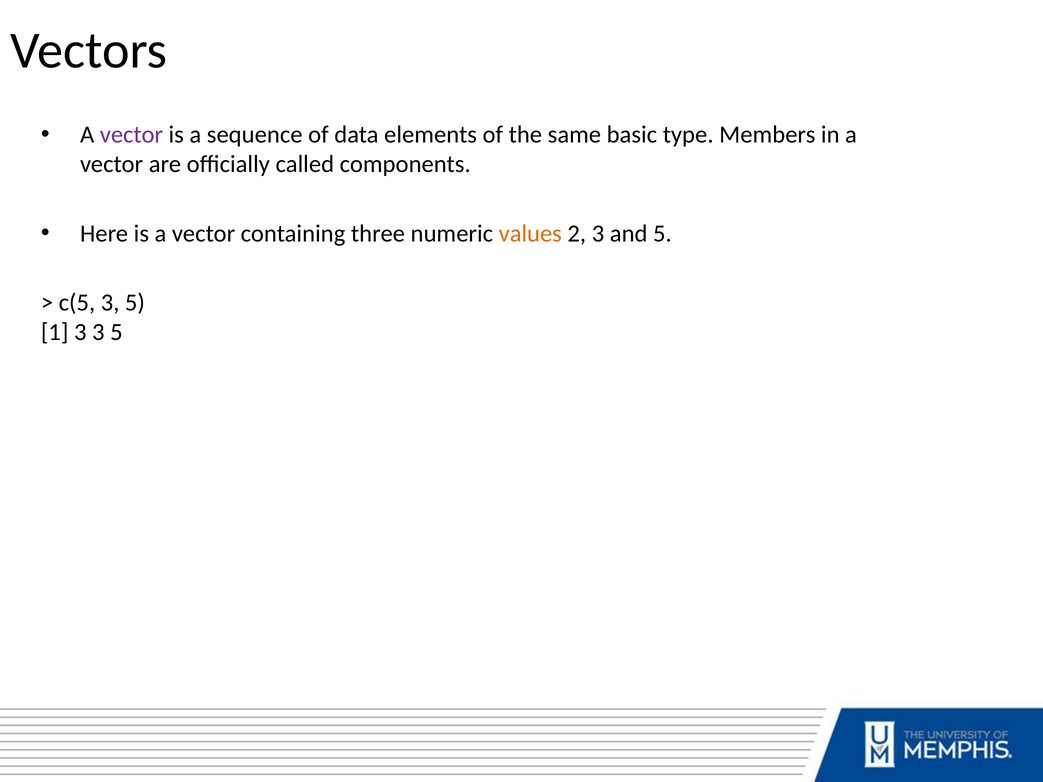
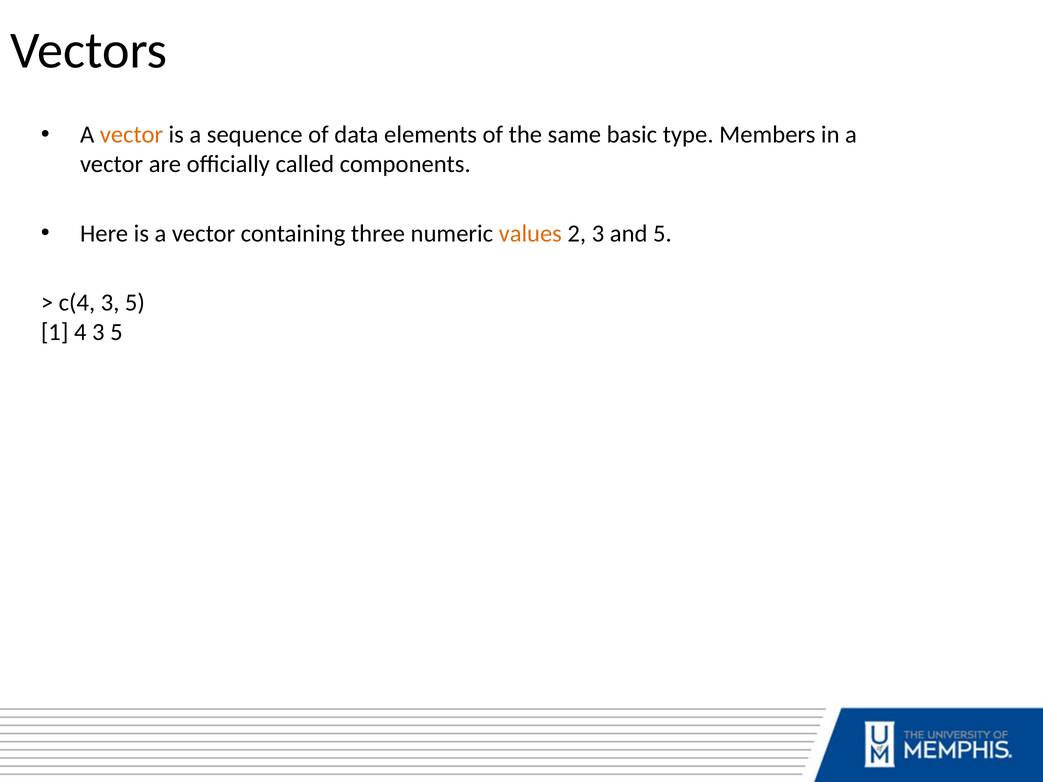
vector colour: purple -> orange (131, 135)
c(5: c(5 -> c(4 (77, 303)
1 3: 3 -> 4 (80, 332)
